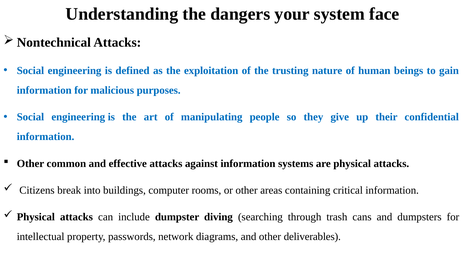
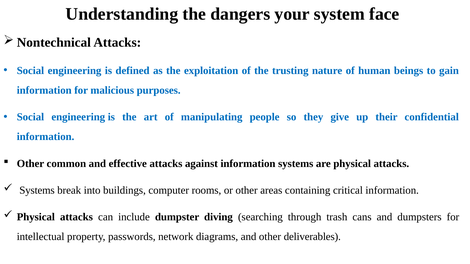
Citizens: Citizens -> Systems (37, 191)
